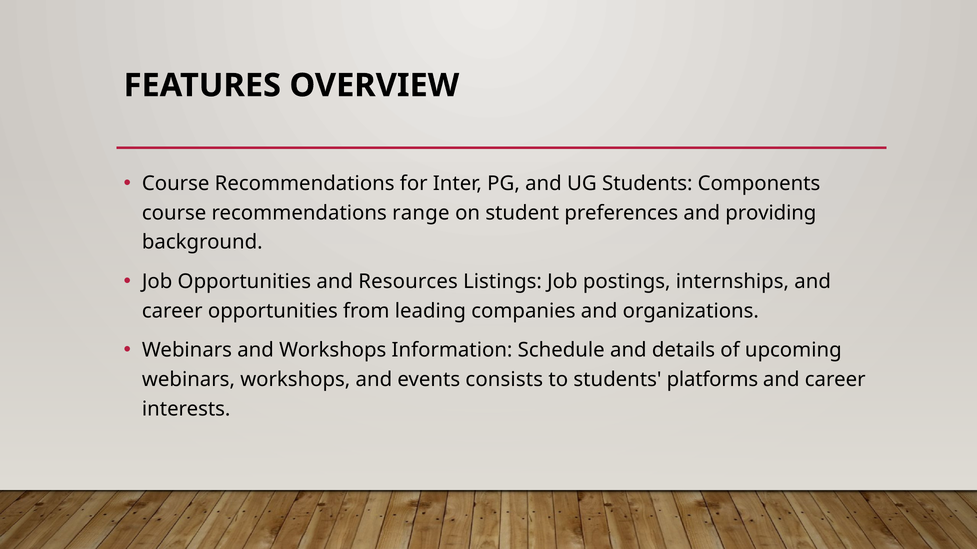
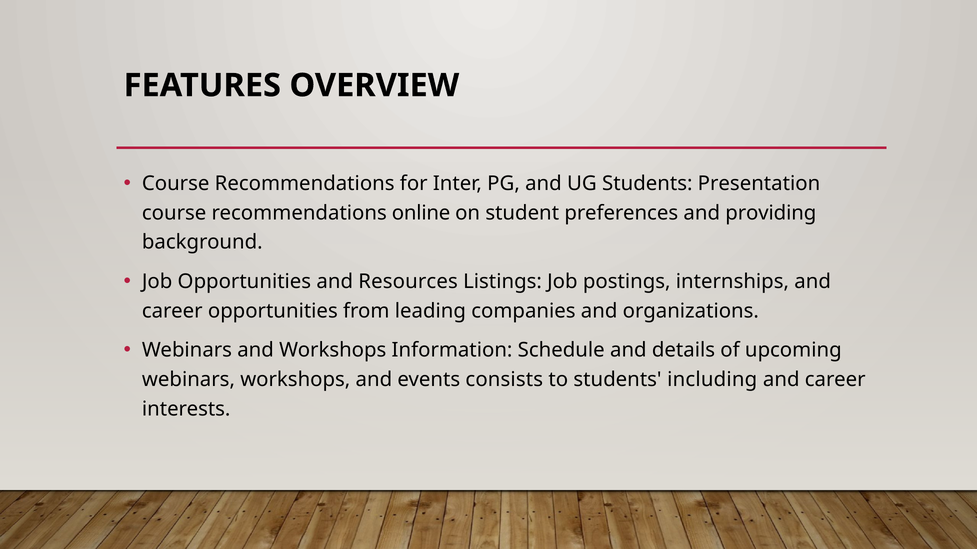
Components: Components -> Presentation (759, 184)
range: range -> online (421, 213)
platforms: platforms -> including (712, 380)
